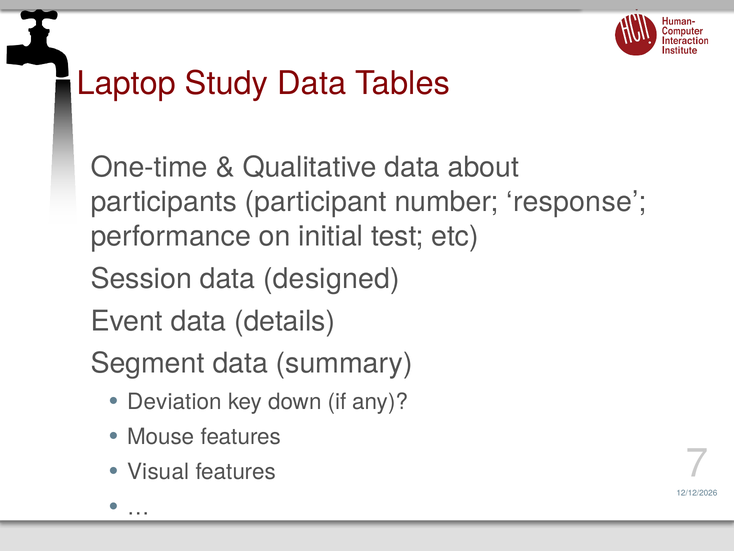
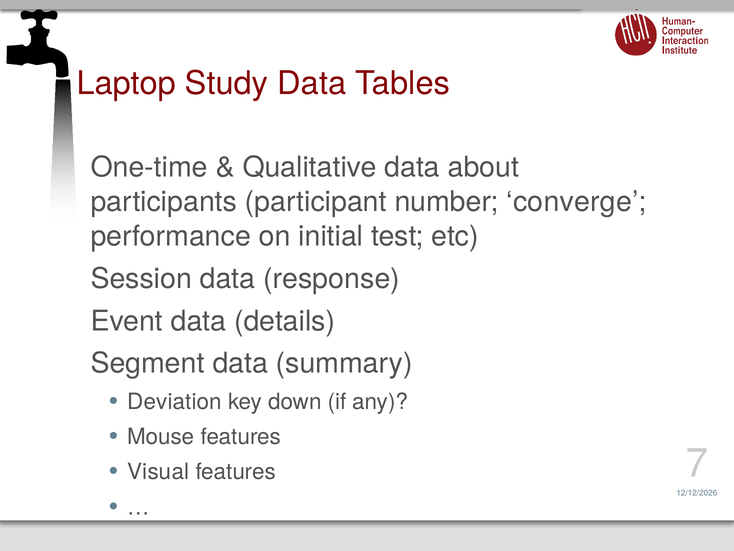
response: response -> converge (577, 202)
designed: designed -> response (332, 278)
